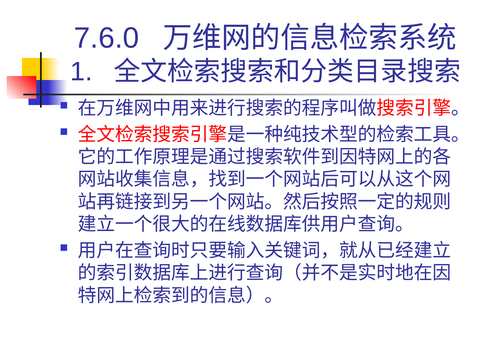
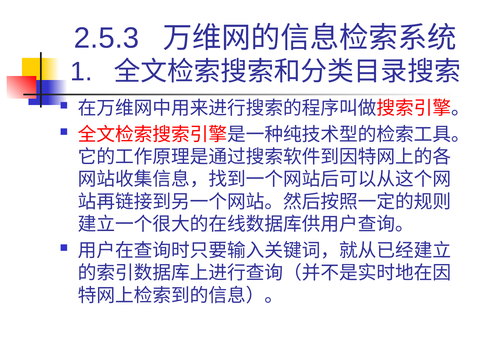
7.6.0: 7.6.0 -> 2.5.3 (107, 38)
